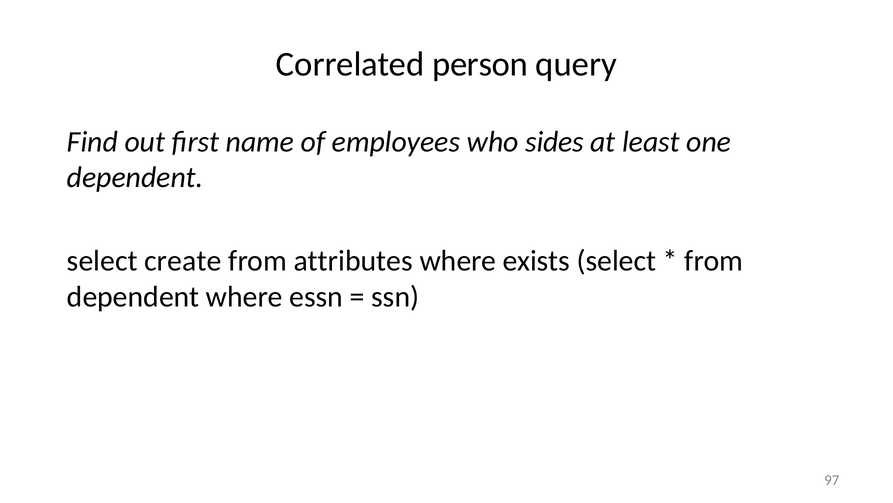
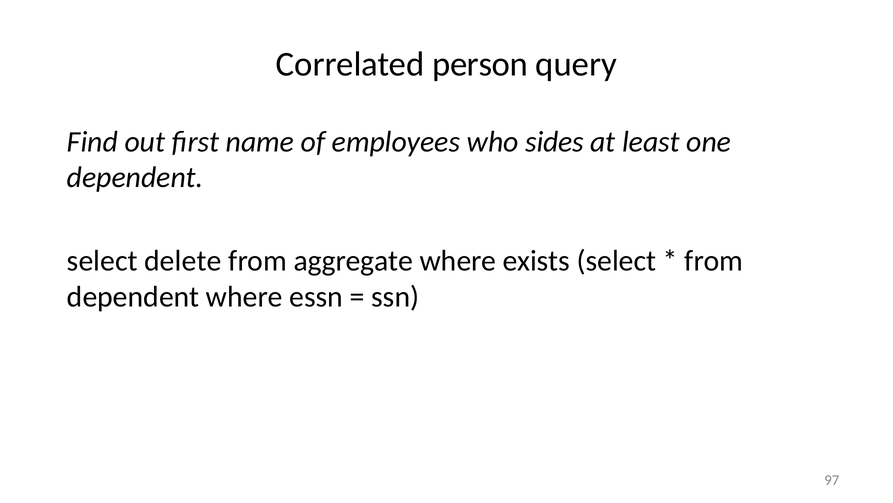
create: create -> delete (183, 261)
attributes: attributes -> aggregate (353, 261)
